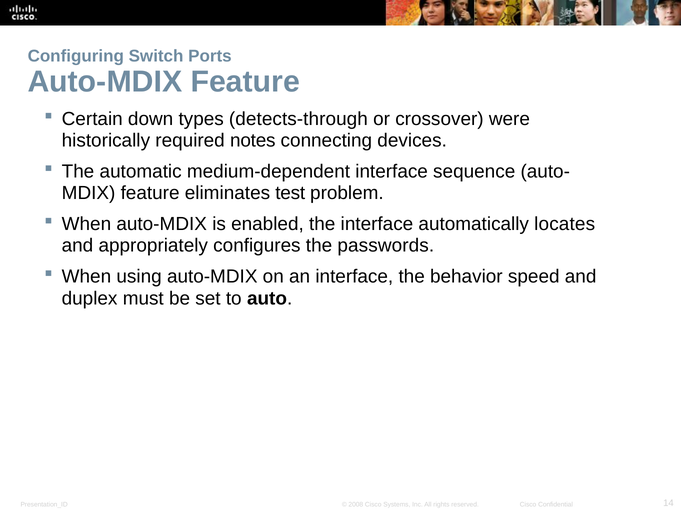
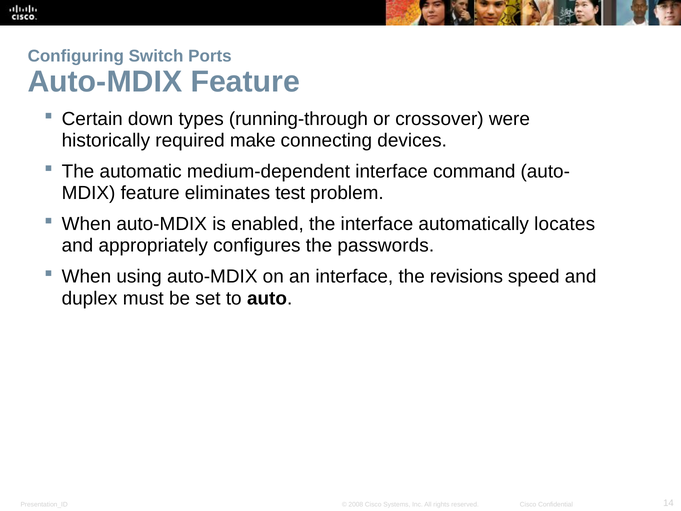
detects-through: detects-through -> running-through (298, 119)
notes: notes -> make (253, 140)
sequence: sequence -> command (474, 171)
behavior: behavior -> revisions (466, 277)
